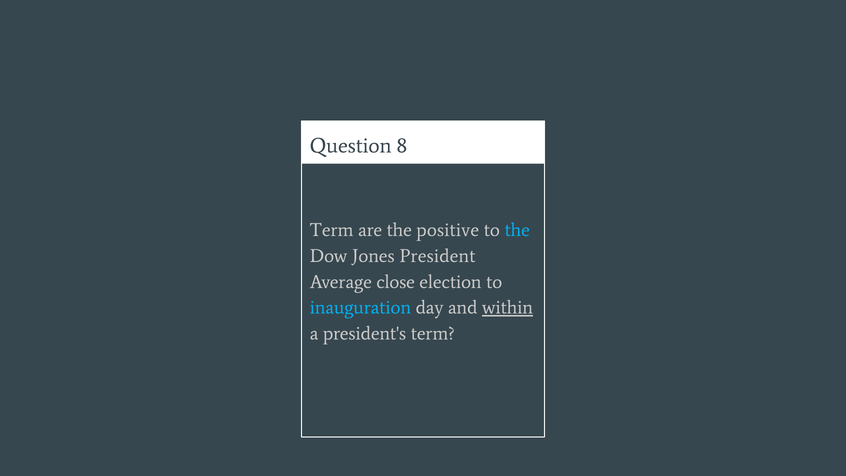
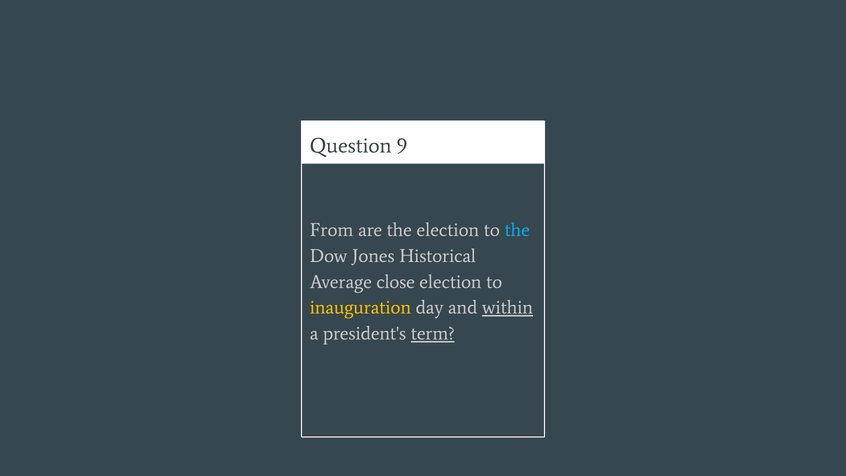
8: 8 -> 9 (402, 146)
Term: Term -> From (332, 230)
the positive: positive -> election (448, 230)
President: President -> Historical (438, 256)
inauguration colour: light blue -> yellow (360, 308)
term underline: none -> present (433, 334)
